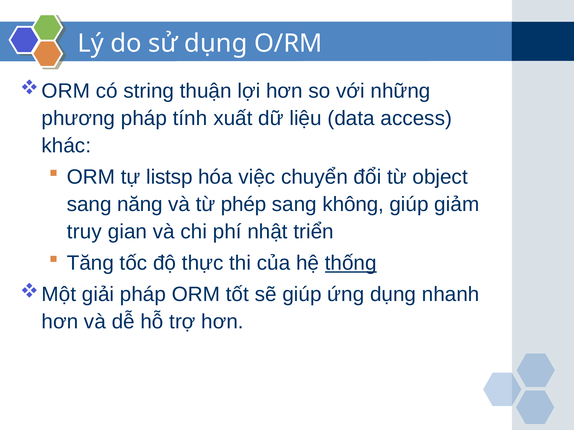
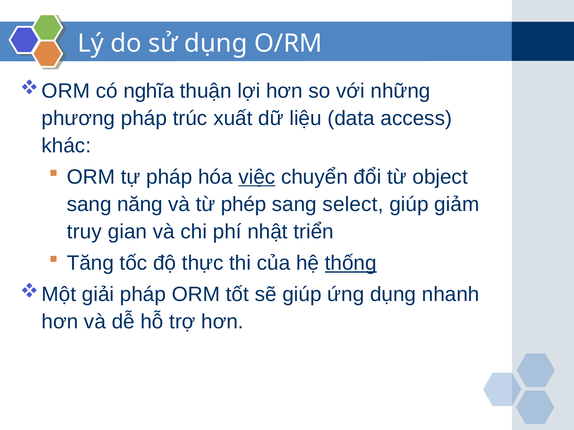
string: string -> nghĩa (149, 91)
tính: tính -> trúc (190, 118)
tự listsp: listsp -> pháp (169, 177)
việc underline: none -> present (257, 177)
không: không -> select (353, 205)
